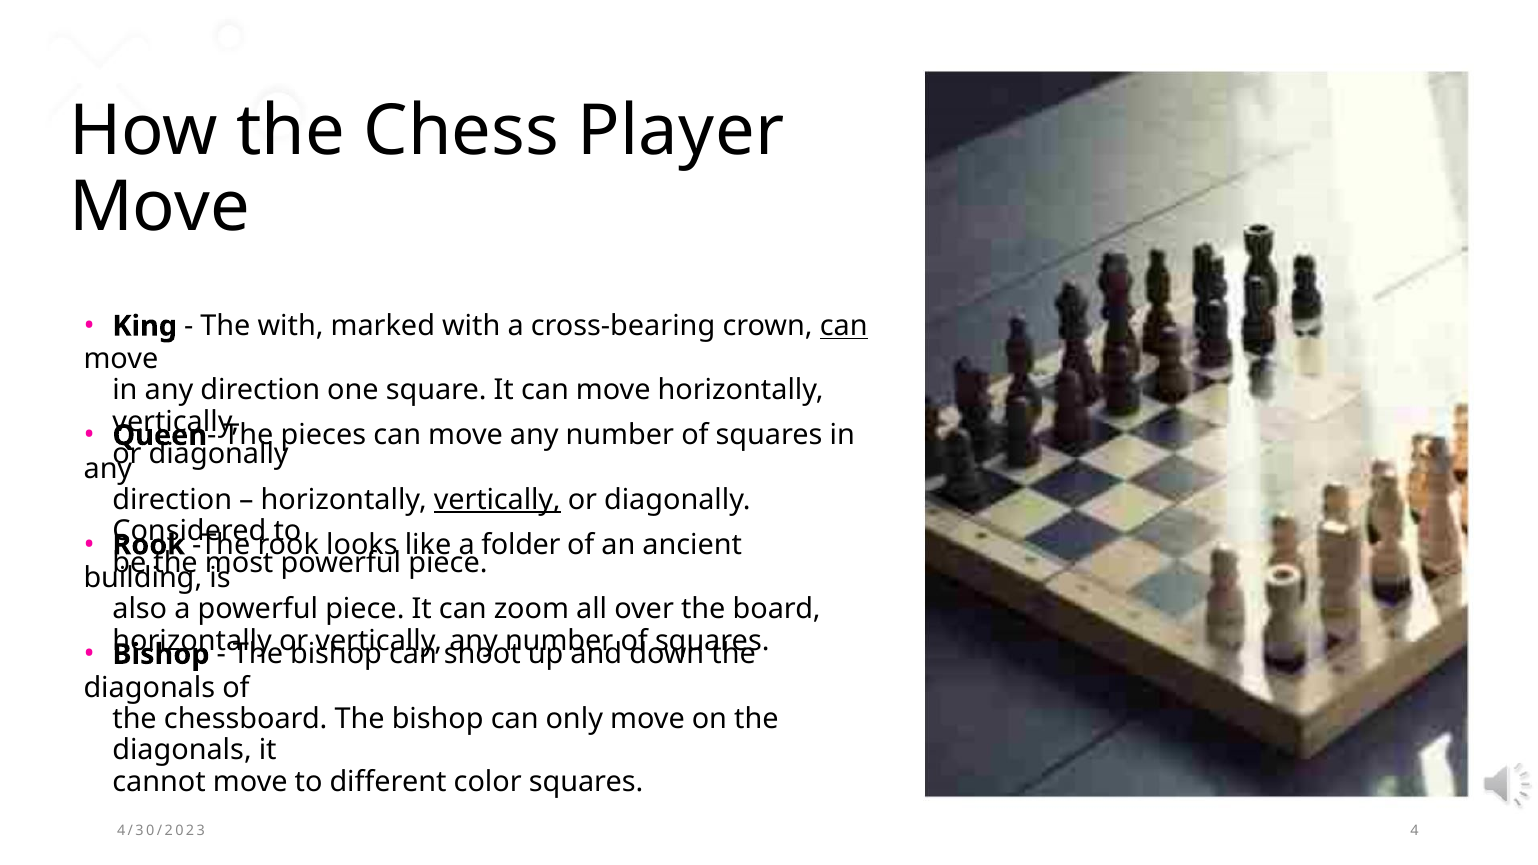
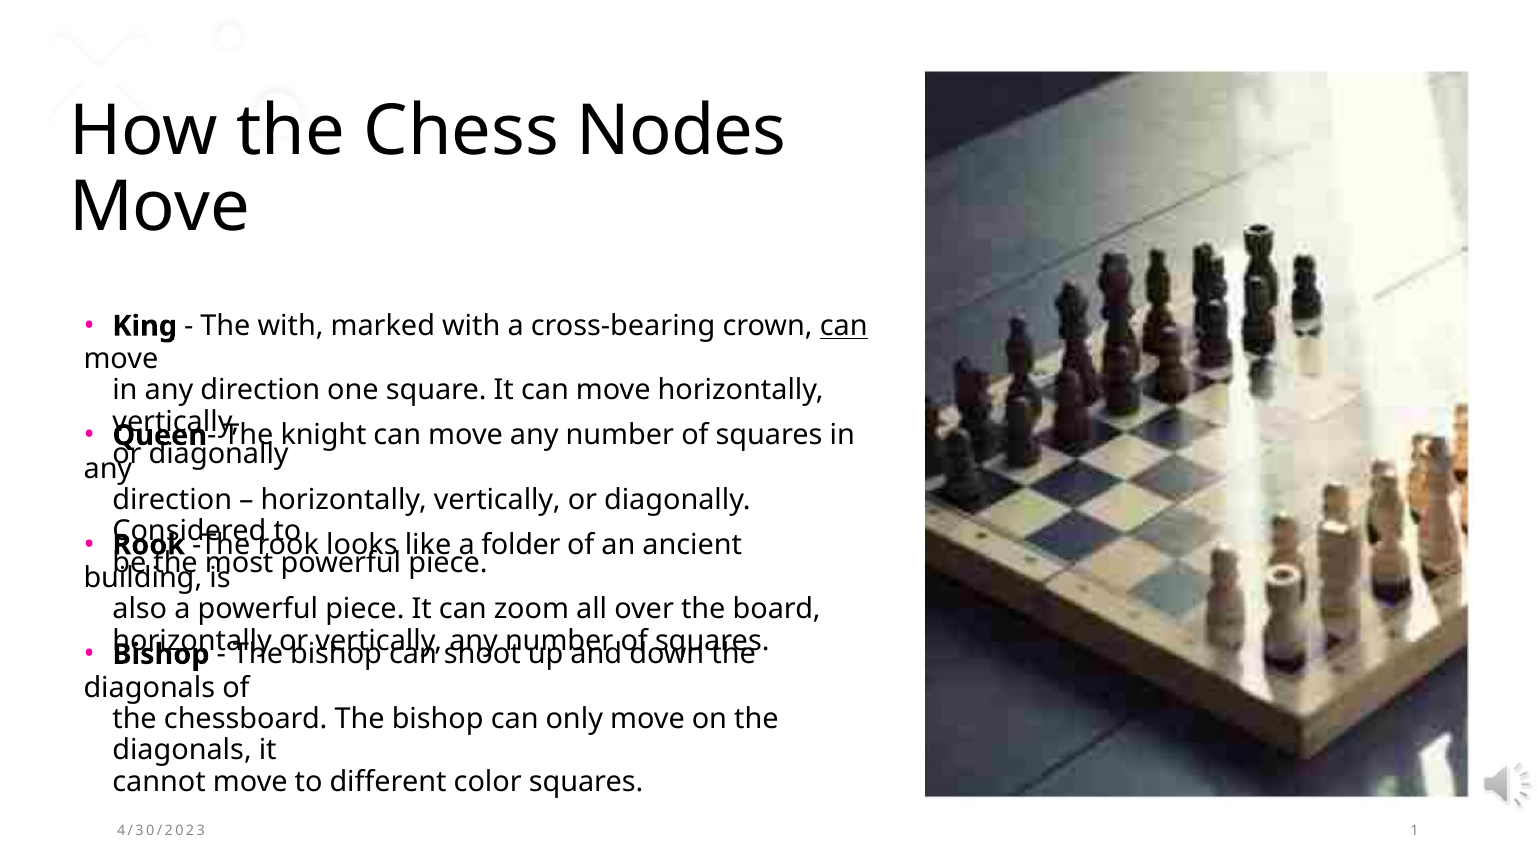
Player: Player -> Nodes (681, 131)
pieces: pieces -> knight (324, 436)
vertically underline: present -> none (497, 500)
4: 4 -> 1 (1414, 831)
